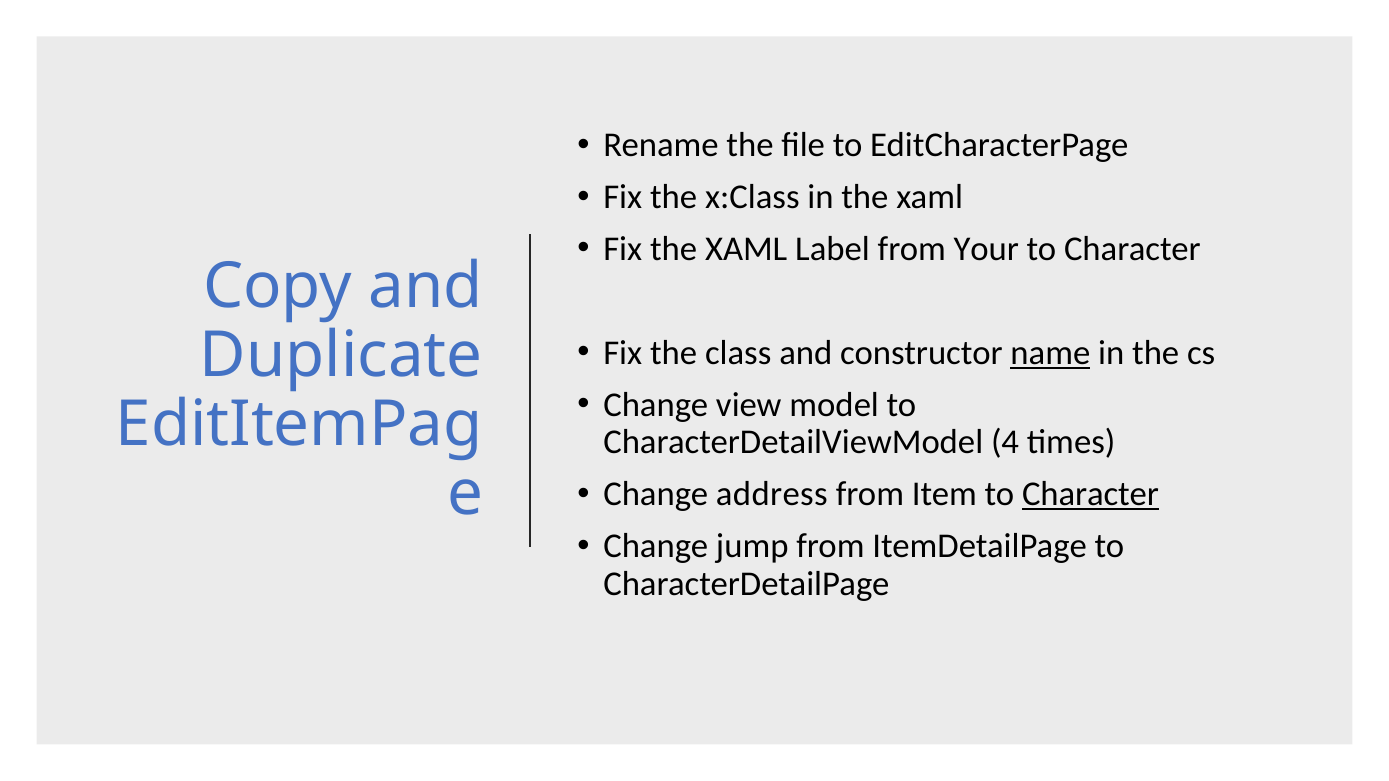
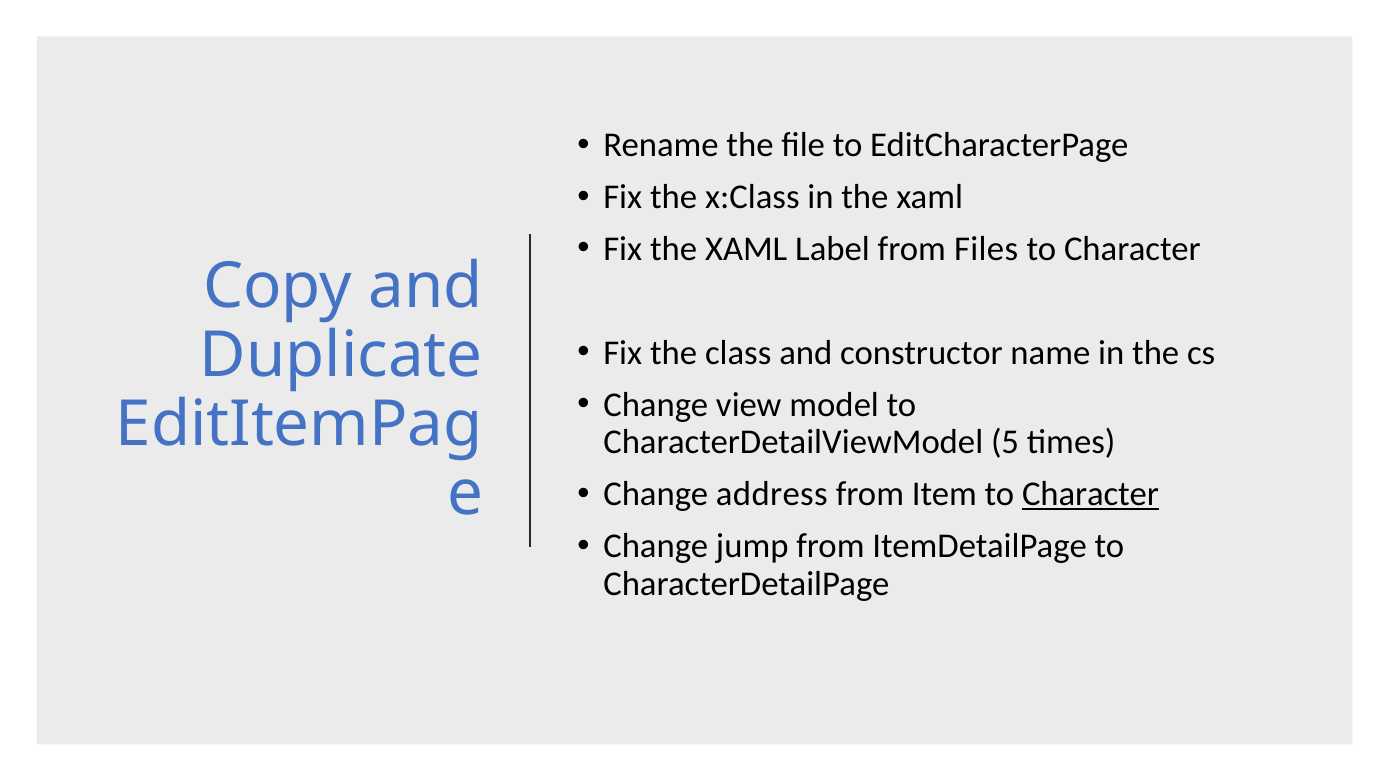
Your: Your -> Files (986, 249)
name underline: present -> none (1050, 353)
4: 4 -> 5 (1005, 442)
